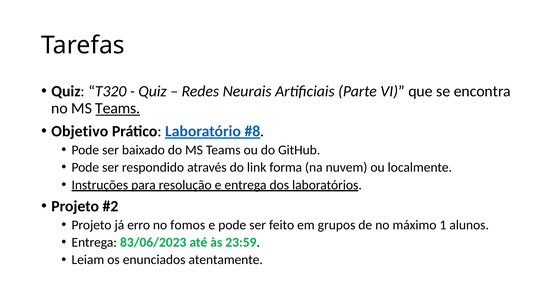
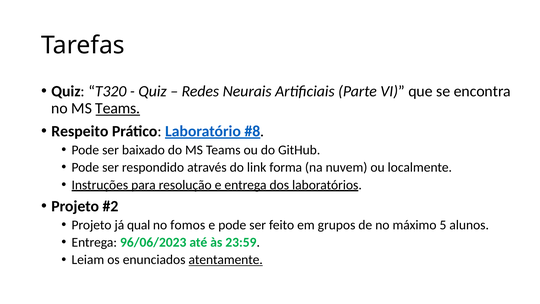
Objetivo: Objetivo -> Respeito (80, 131)
erro: erro -> qual (139, 225)
1: 1 -> 5 (443, 225)
83/06/2023: 83/06/2023 -> 96/06/2023 (153, 242)
atentamente underline: none -> present (226, 260)
